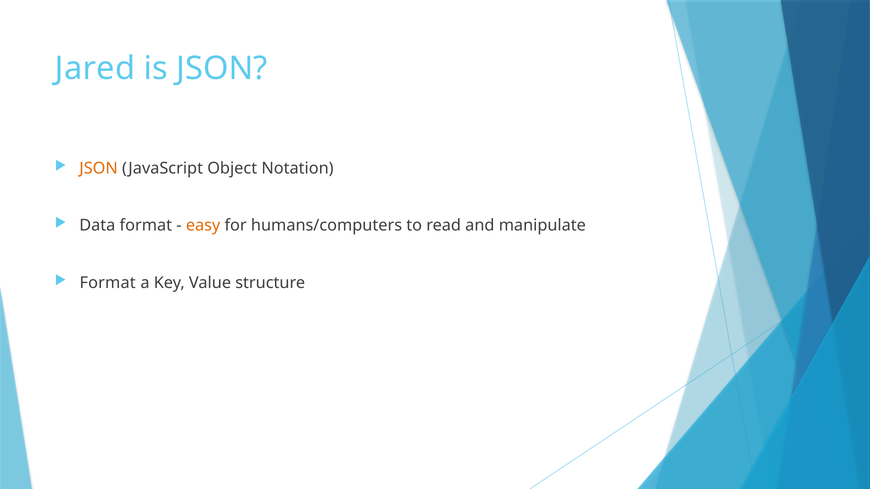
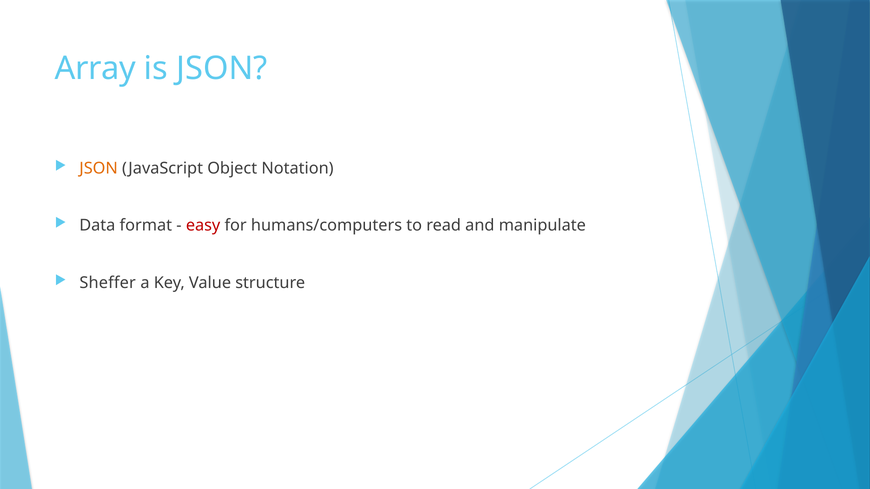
Jared: Jared -> Array (95, 69)
easy colour: orange -> red (203, 226)
Format: Format -> Sheffer (108, 283)
